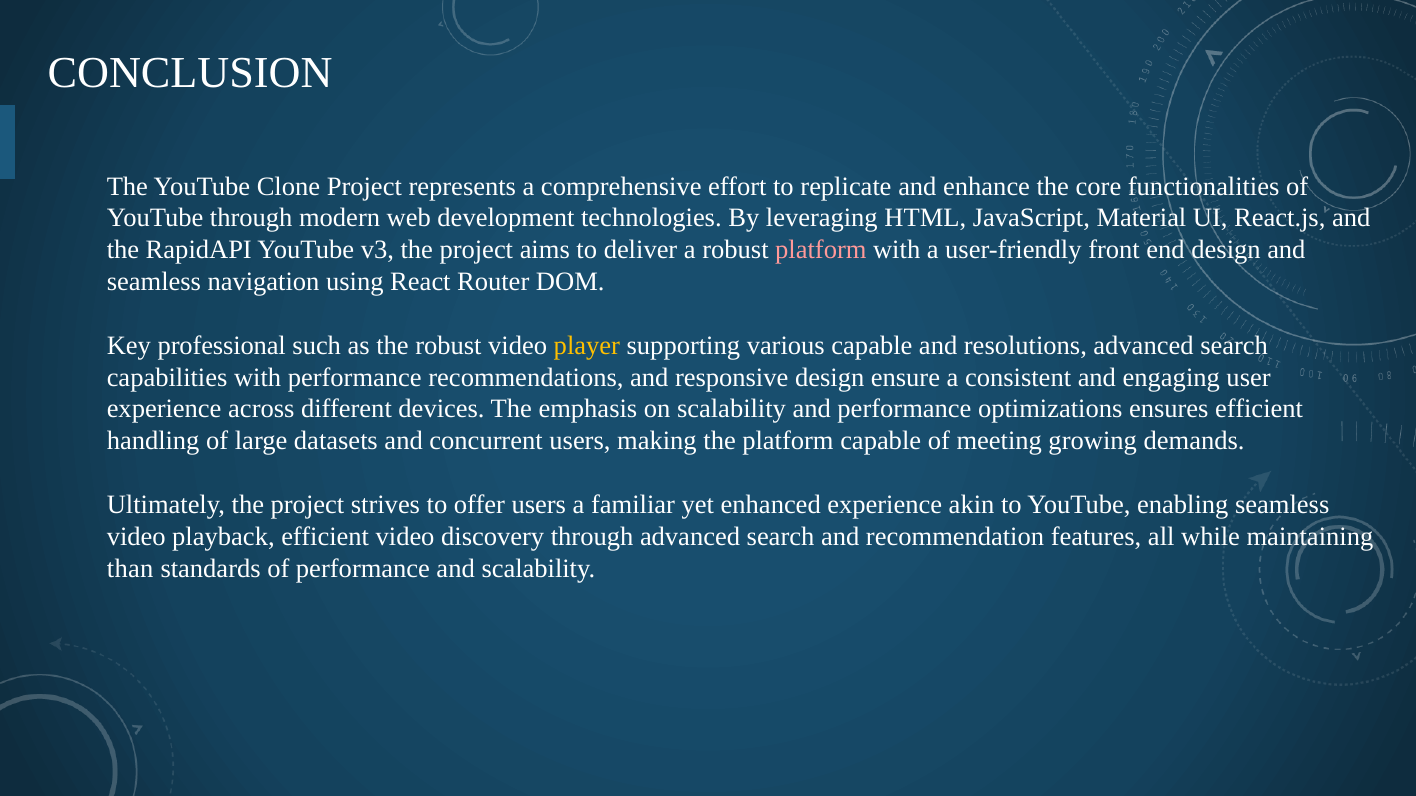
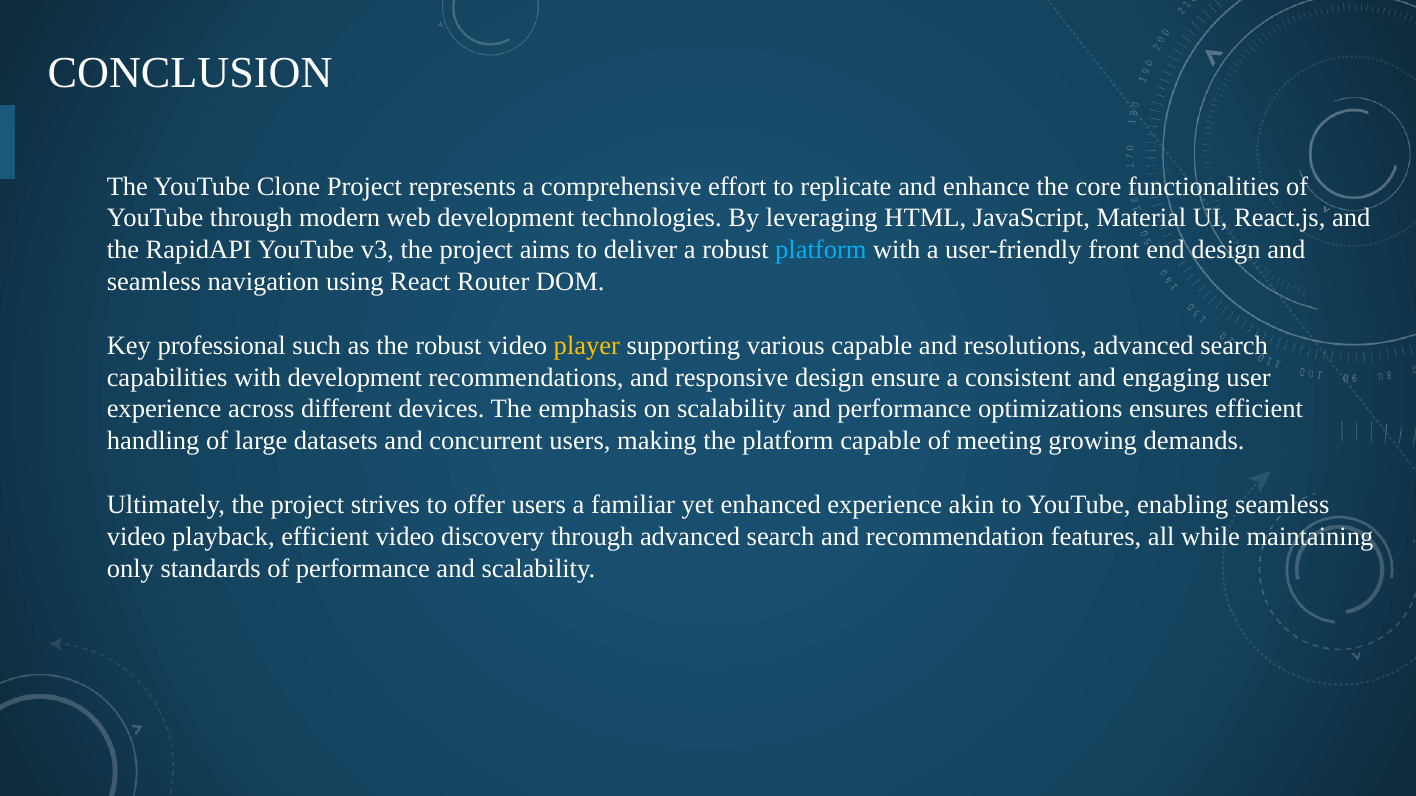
platform colour: pink -> light blue (821, 250)
with performance: performance -> development (355, 378)
than: than -> only (130, 569)
